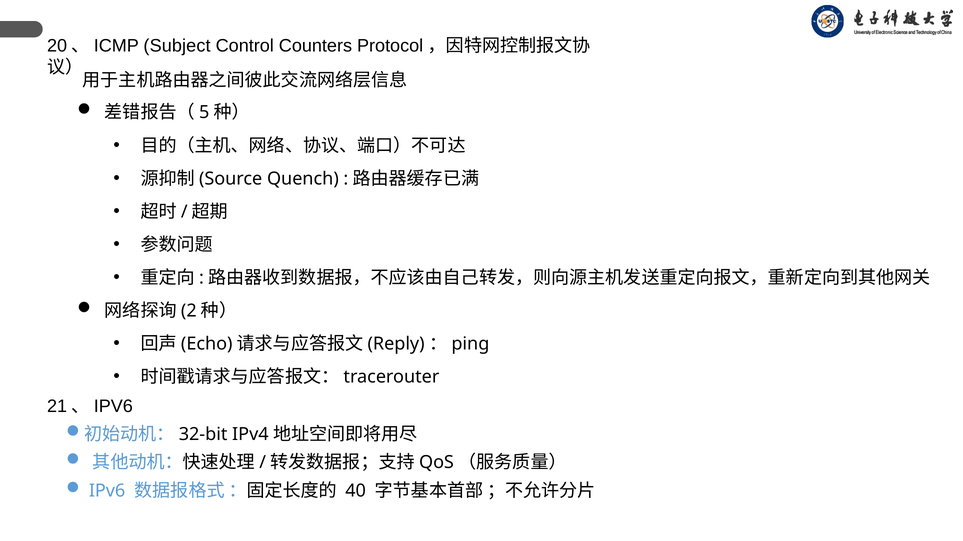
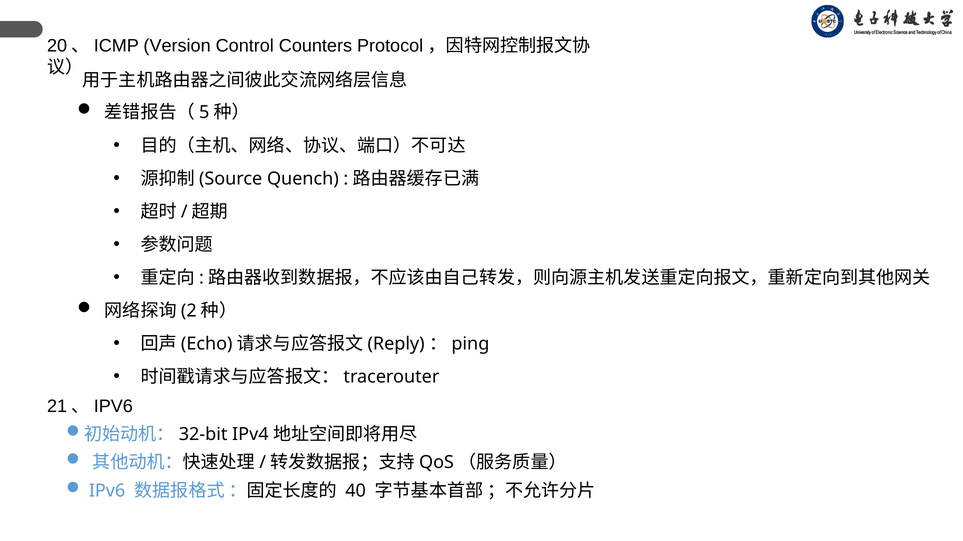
Subject: Subject -> Version (177, 46)
